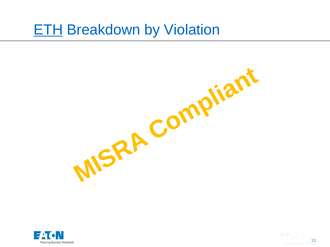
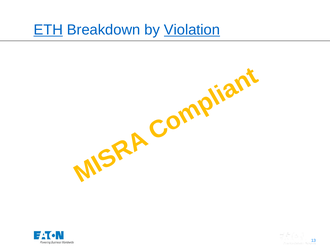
Violation underline: none -> present (192, 30)
